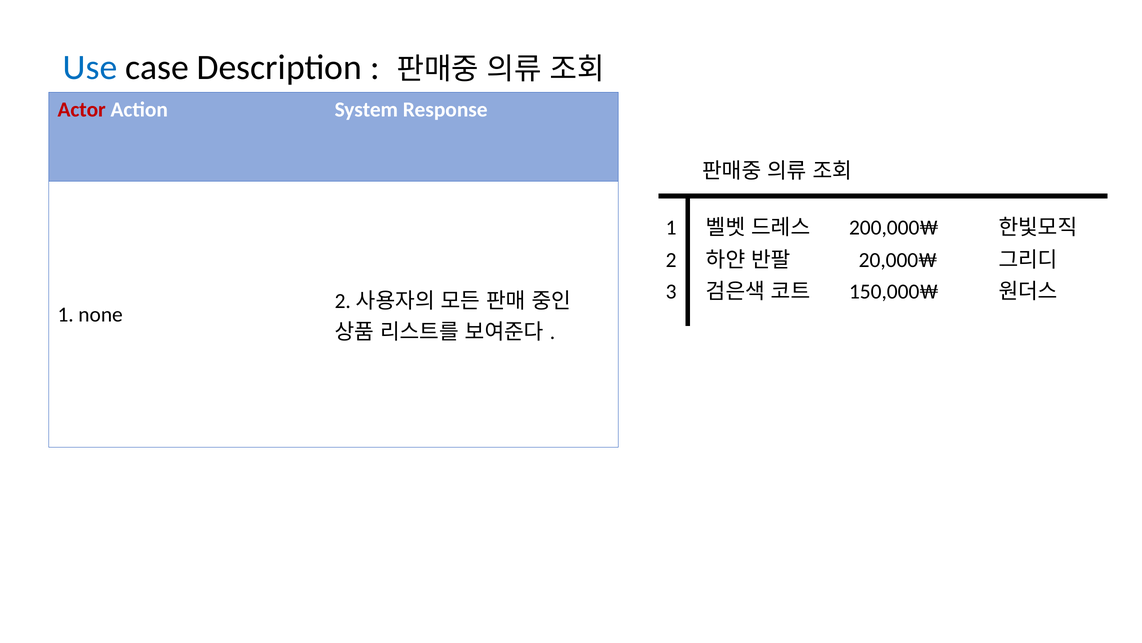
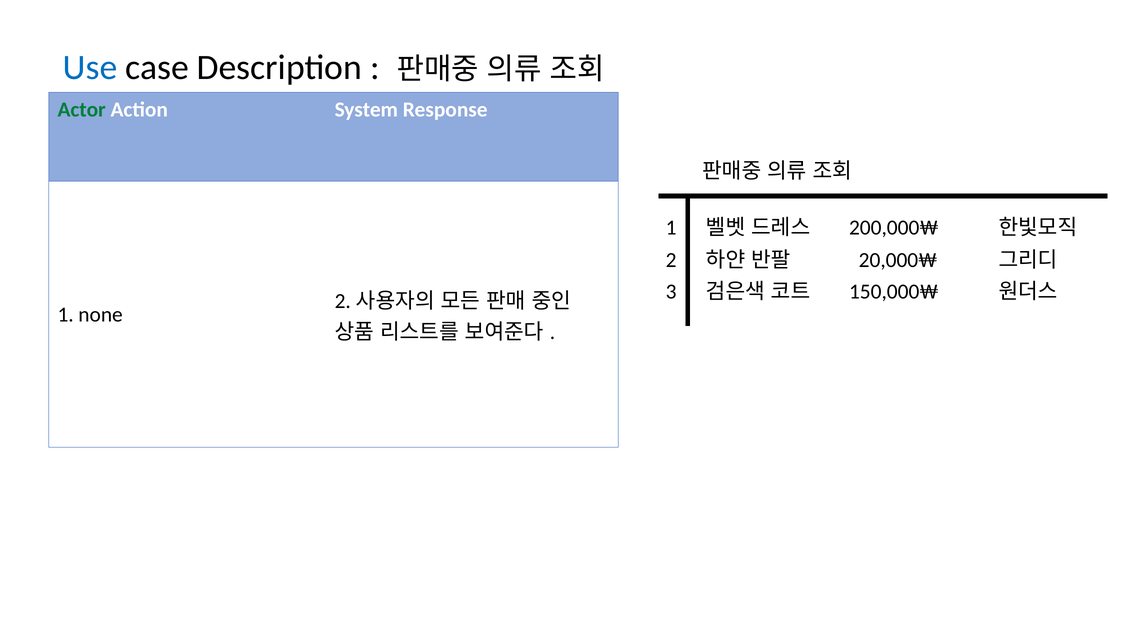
Actor colour: red -> green (82, 110)
